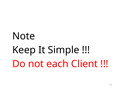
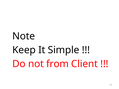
each: each -> from (58, 64)
